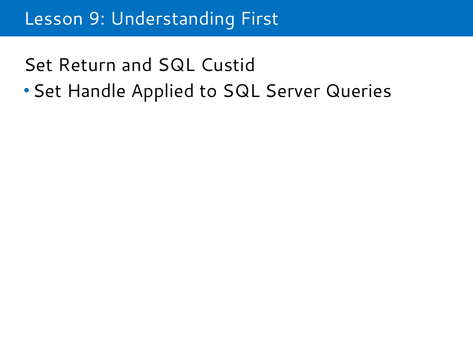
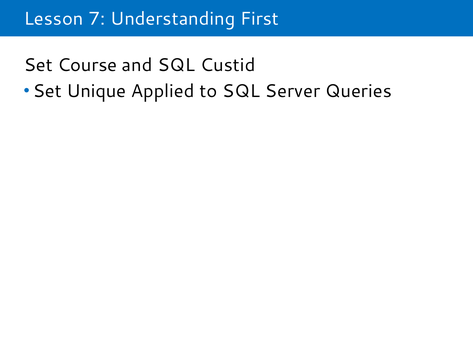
9: 9 -> 7 (97, 19)
Return: Return -> Course (87, 65)
Handle: Handle -> Unique (96, 91)
